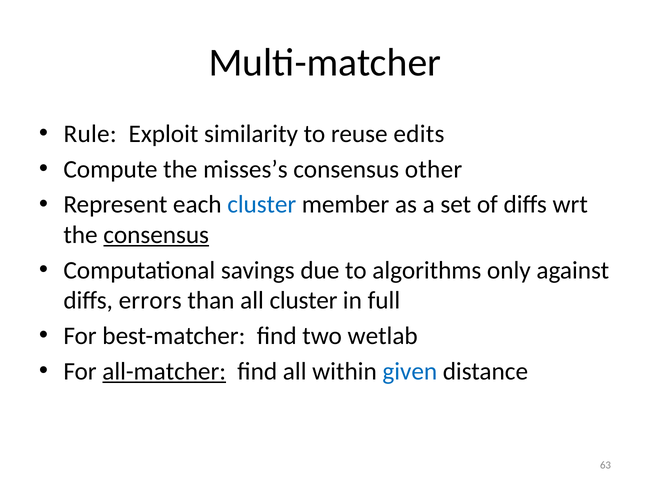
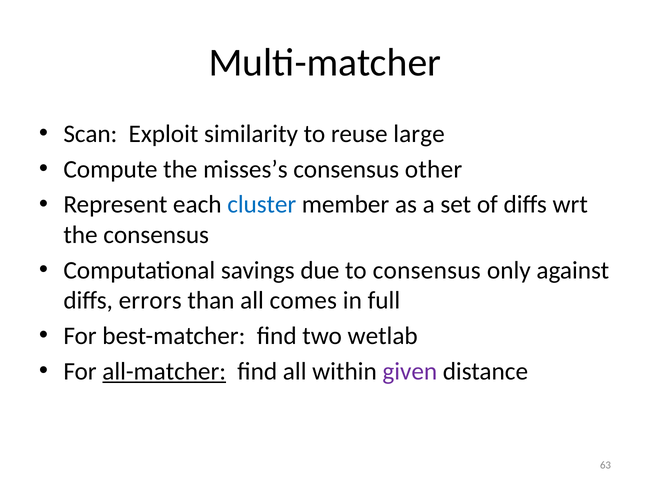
Rule: Rule -> Scan (90, 134)
edits: edits -> large (419, 134)
consensus underline: present -> none (156, 235)
to algorithms: algorithms -> consensus (427, 271)
all cluster: cluster -> comes (303, 301)
given colour: blue -> purple (410, 372)
